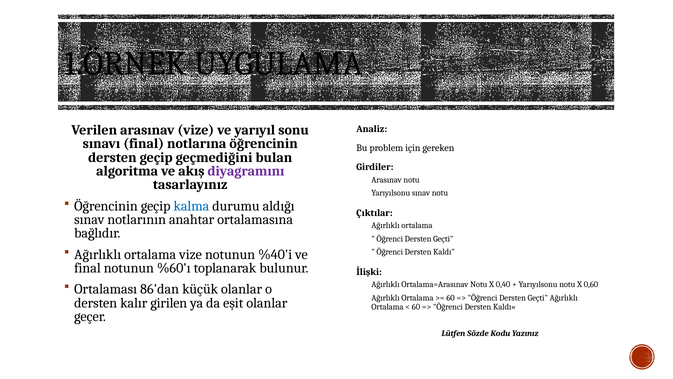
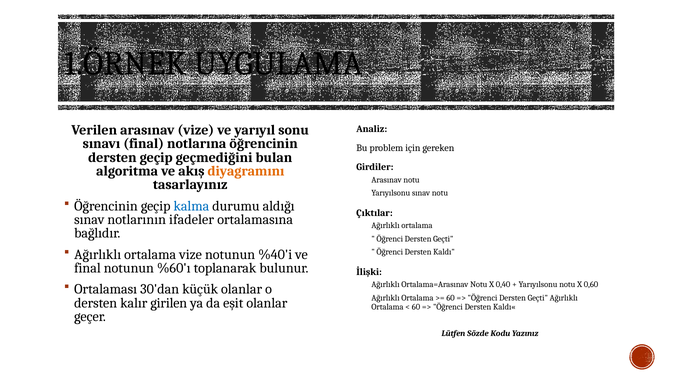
diyagramını colour: purple -> orange (246, 171)
anahtar: anahtar -> ifadeler (192, 219)
86'dan: 86'dan -> 30'dan (160, 289)
